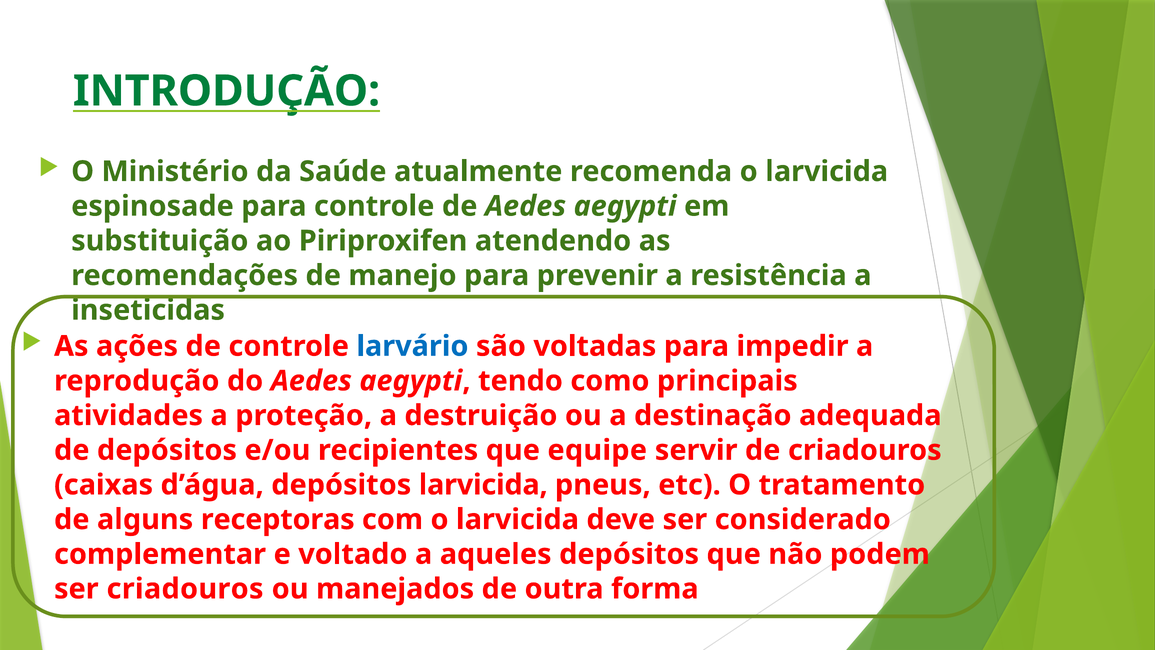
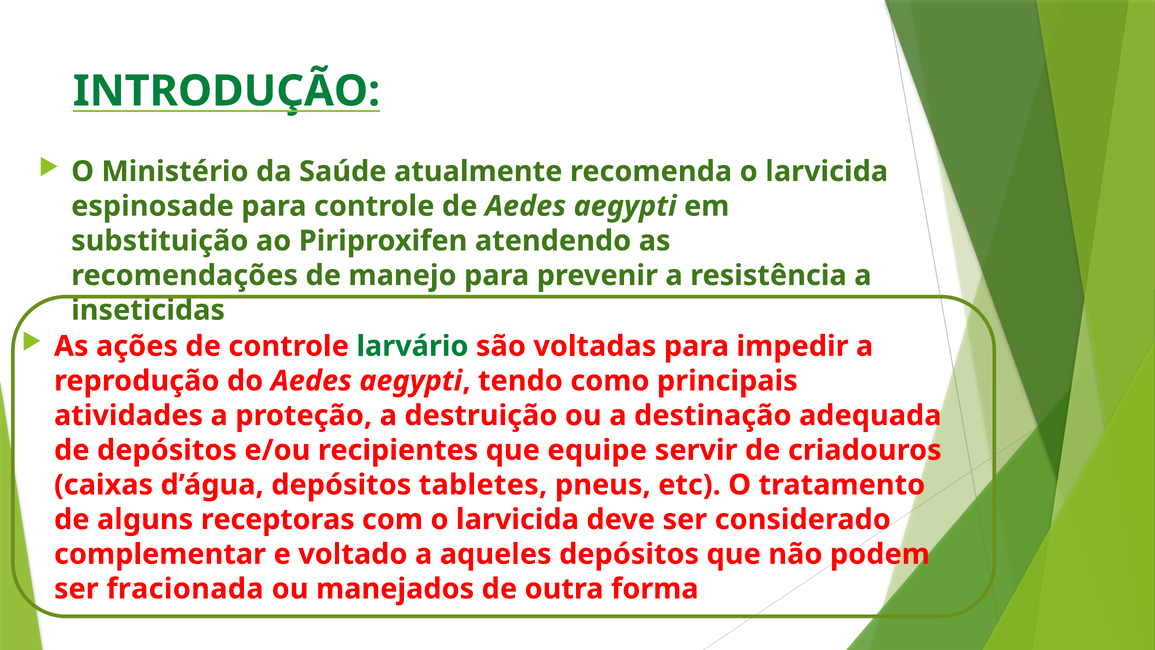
larvário colour: blue -> green (412, 346)
depósitos larvicida: larvicida -> tabletes (483, 485)
ser criadouros: criadouros -> fracionada (185, 589)
